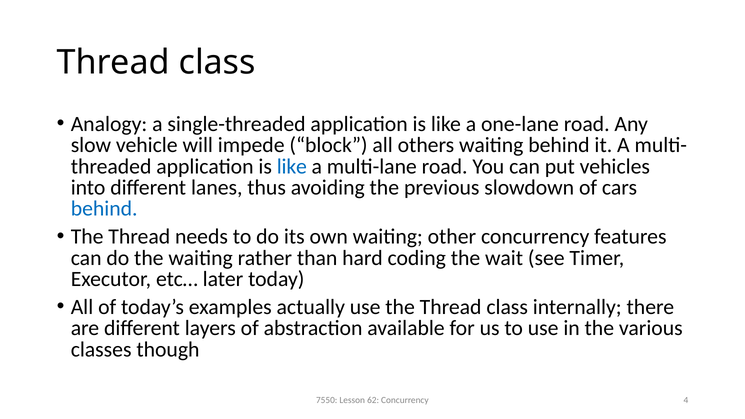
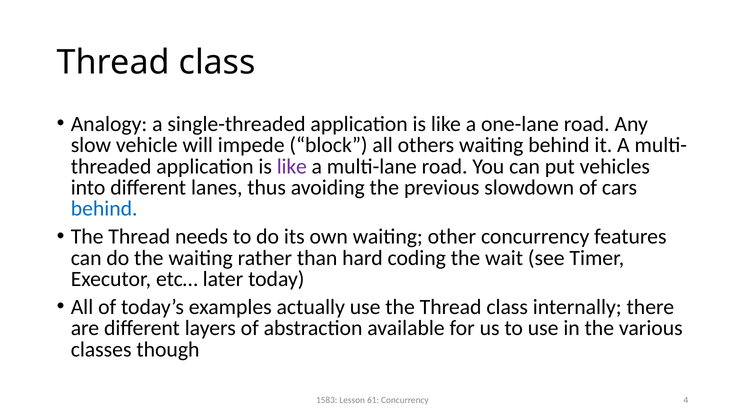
like colour: blue -> purple (292, 166)
7550: 7550 -> 1583 (327, 400)
62: 62 -> 61 (373, 400)
